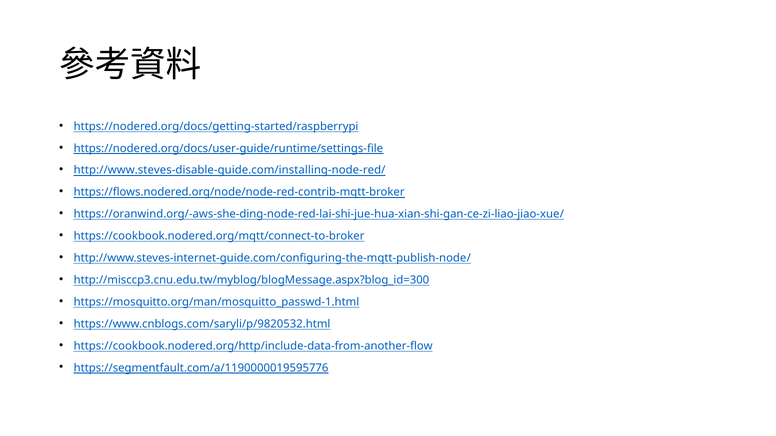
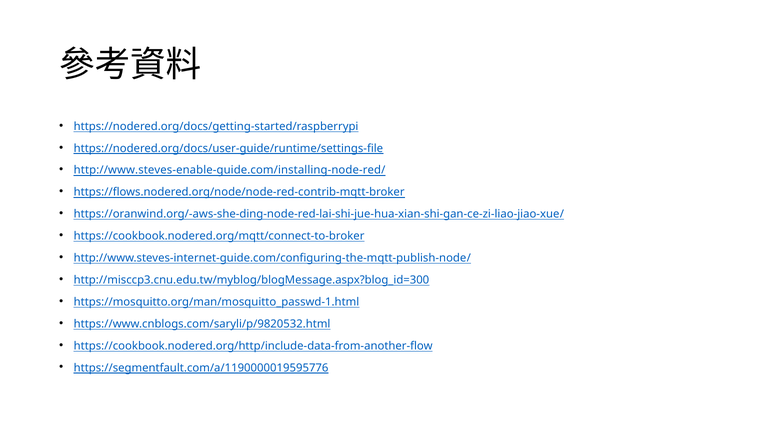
http://www.steves-disable-guide.com/installing-node-red/: http://www.steves-disable-guide.com/installing-node-red/ -> http://www.steves-enable-guide.com/installing-node-red/ (230, 170)
